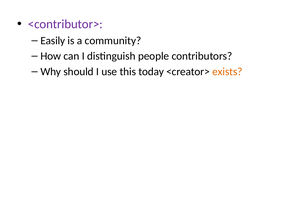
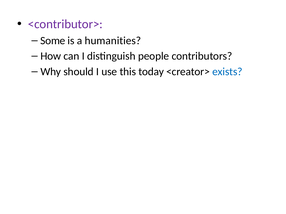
Easily: Easily -> Some (53, 41)
community: community -> humanities (113, 41)
exists colour: orange -> blue (227, 72)
